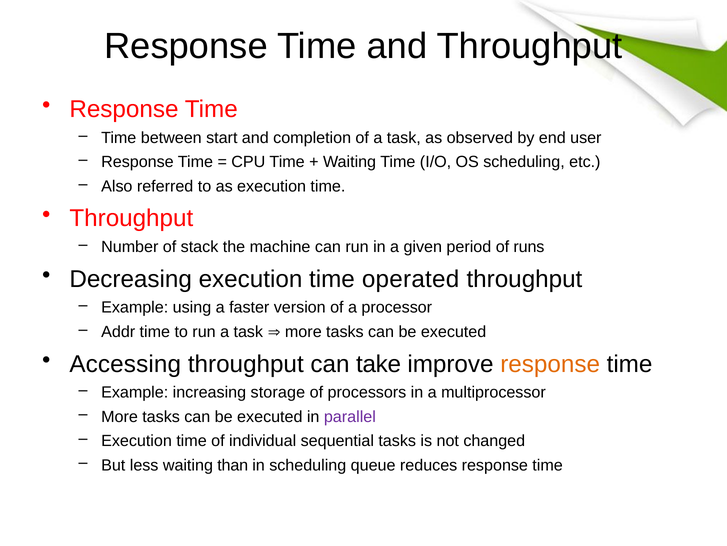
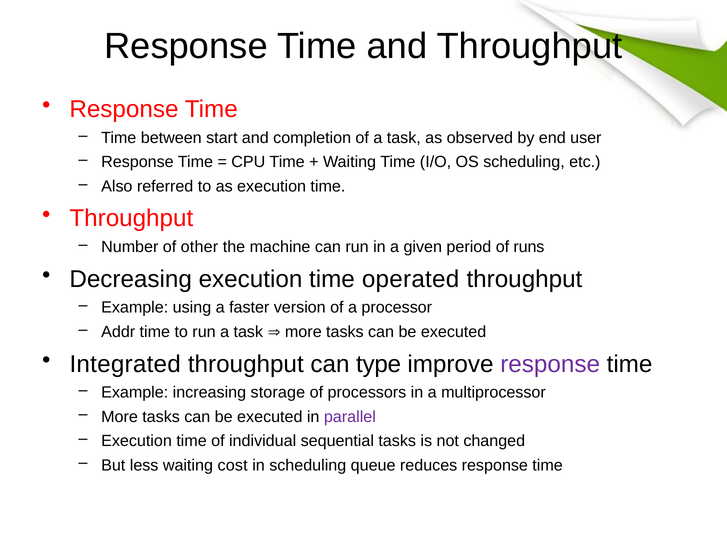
stack: stack -> other (199, 247)
Accessing: Accessing -> Integrated (125, 364)
take: take -> type (379, 364)
response colour: orange -> purple (550, 364)
than: than -> cost (233, 465)
